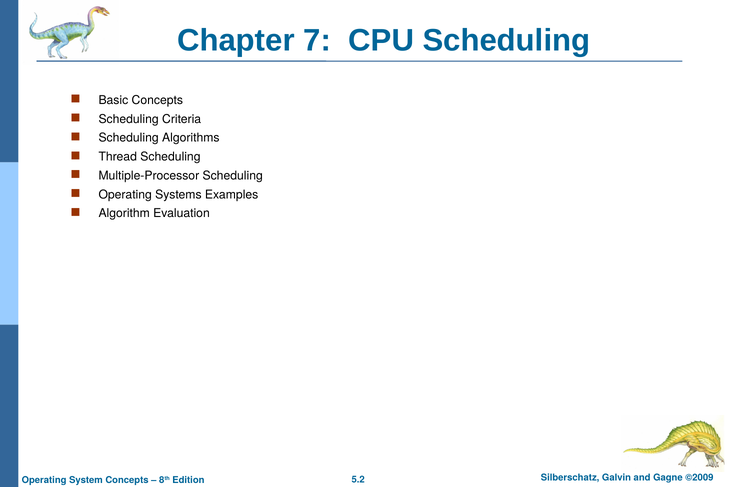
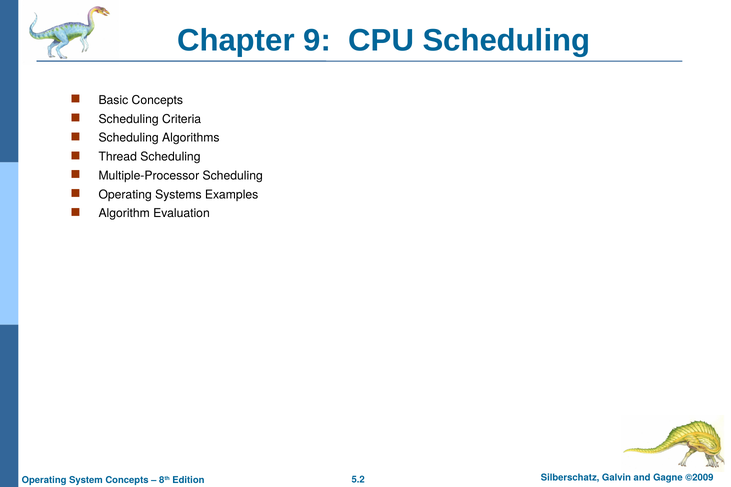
7: 7 -> 9 (317, 41)
